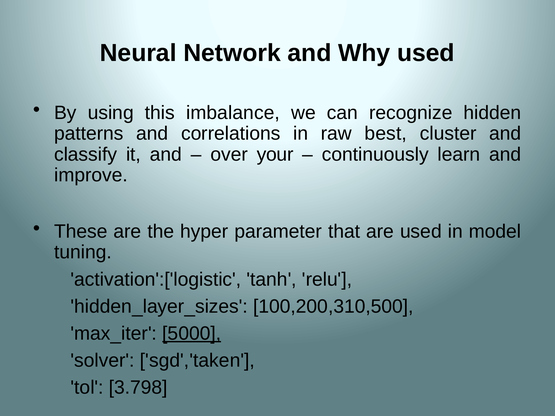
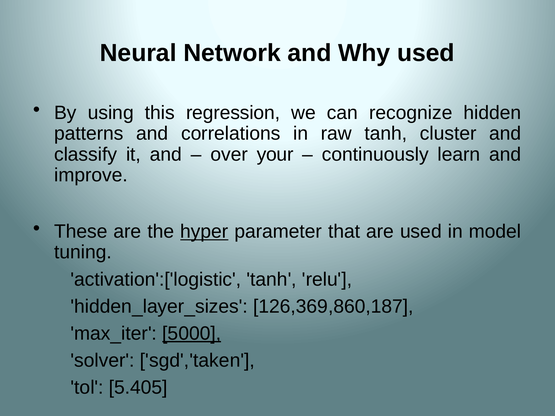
imbalance: imbalance -> regression (233, 113)
raw best: best -> tanh (386, 134)
hyper underline: none -> present (204, 232)
100,200,310,500: 100,200,310,500 -> 126,369,860,187 (333, 307)
3.798: 3.798 -> 5.405 (138, 388)
